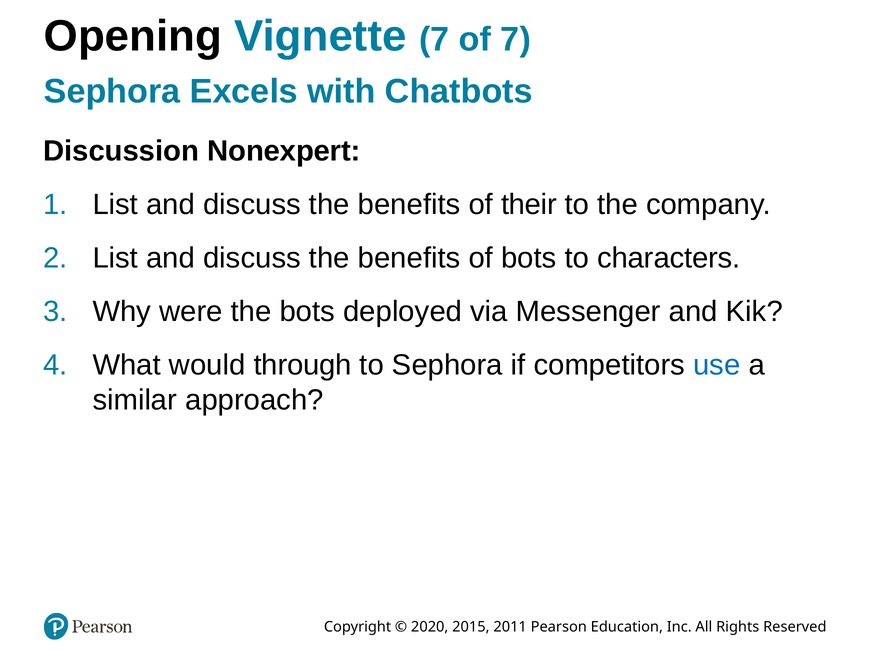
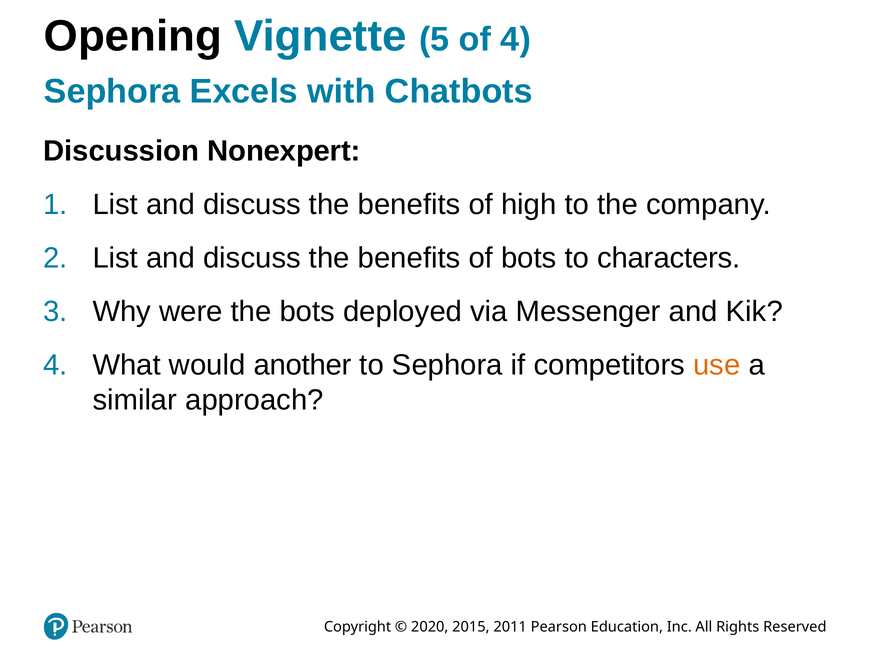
Vignette 7: 7 -> 5 (434, 40)
of 7: 7 -> 4 (516, 40)
their: their -> high (529, 205)
through: through -> another (303, 365)
use colour: blue -> orange (717, 365)
